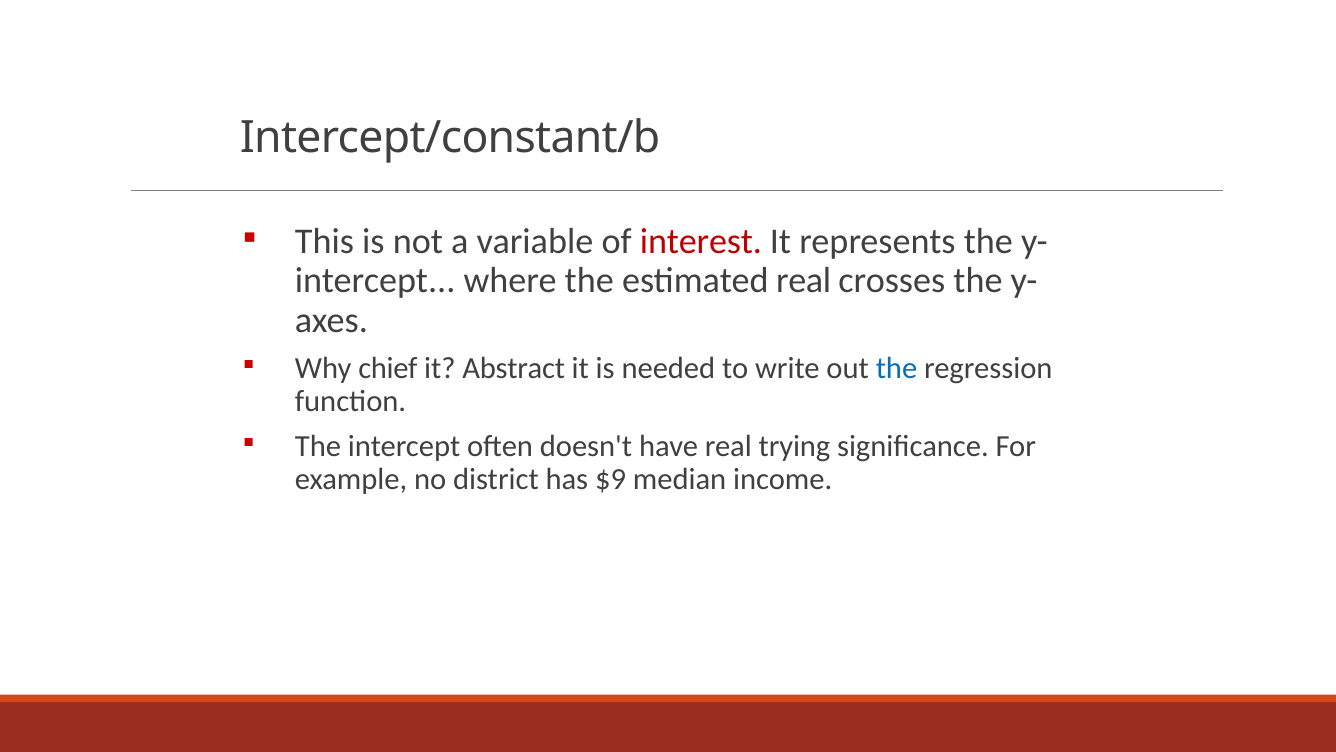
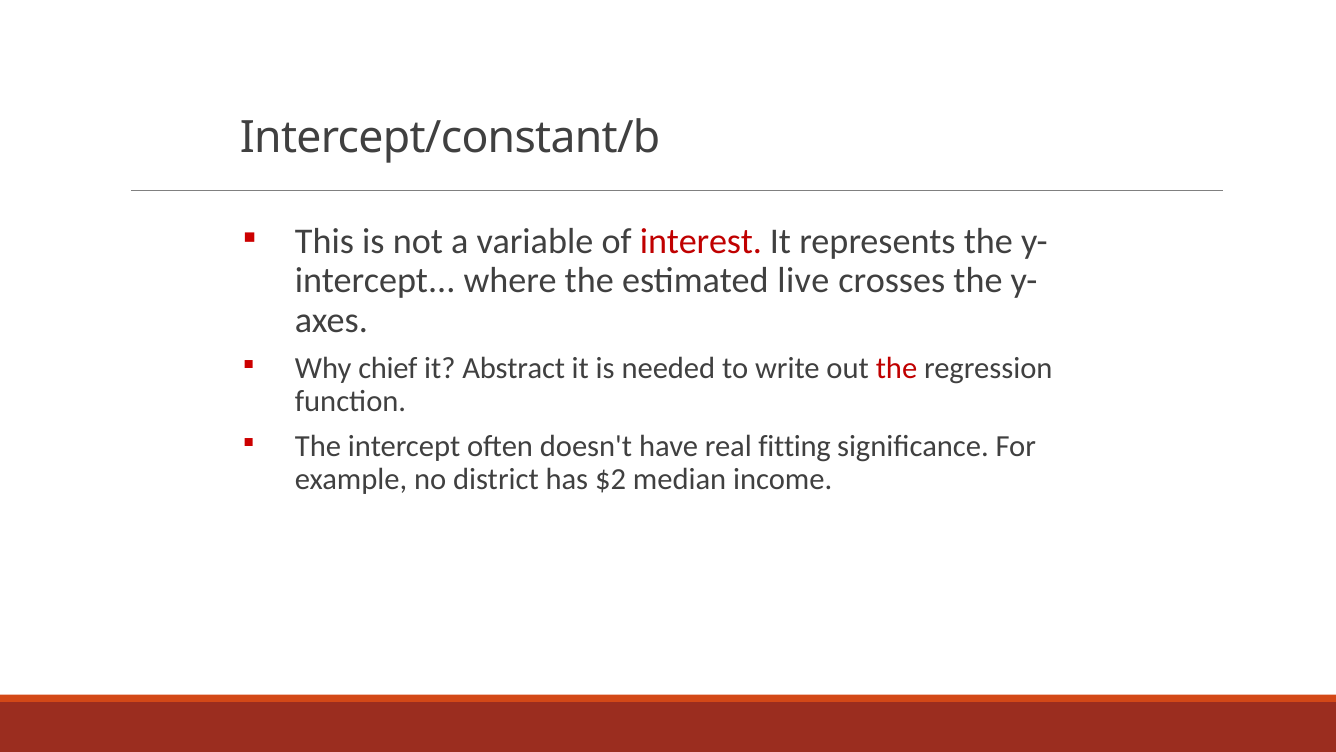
estimated real: real -> live (803, 281)
the colour: blue -> red (896, 368)
trying: trying -> fitting (795, 446)
$9: $9 -> $2 (611, 479)
